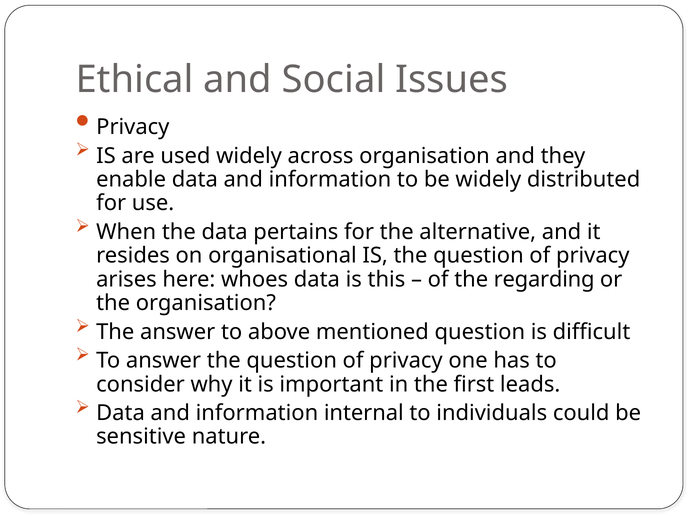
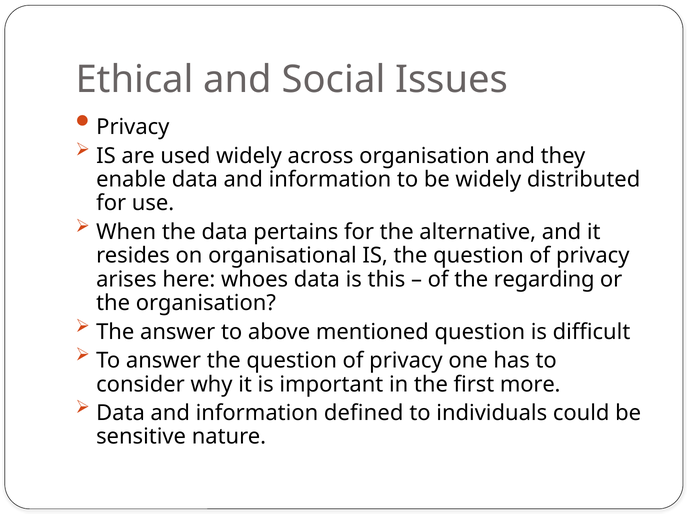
leads: leads -> more (530, 384)
internal: internal -> defined (364, 413)
